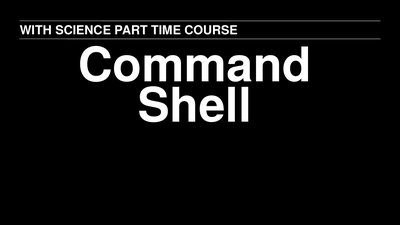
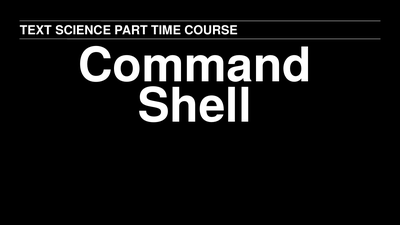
WITH: WITH -> TEXT (36, 30)
